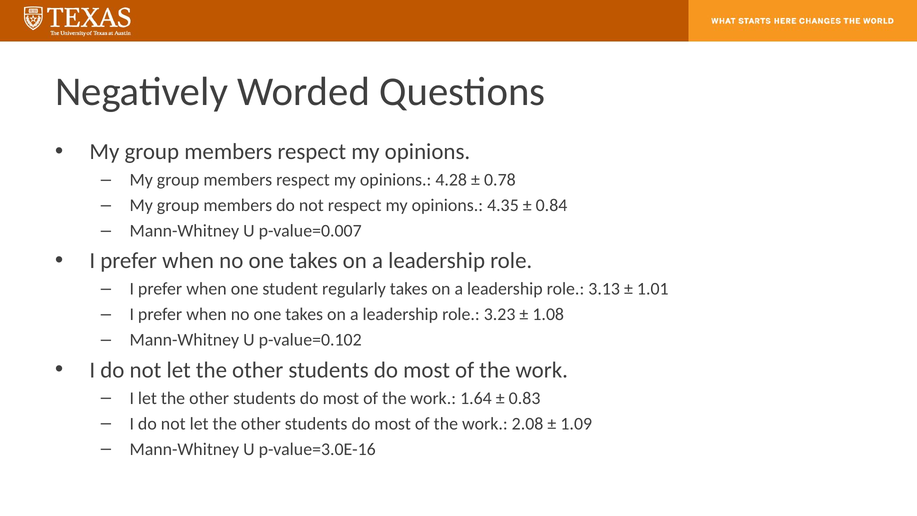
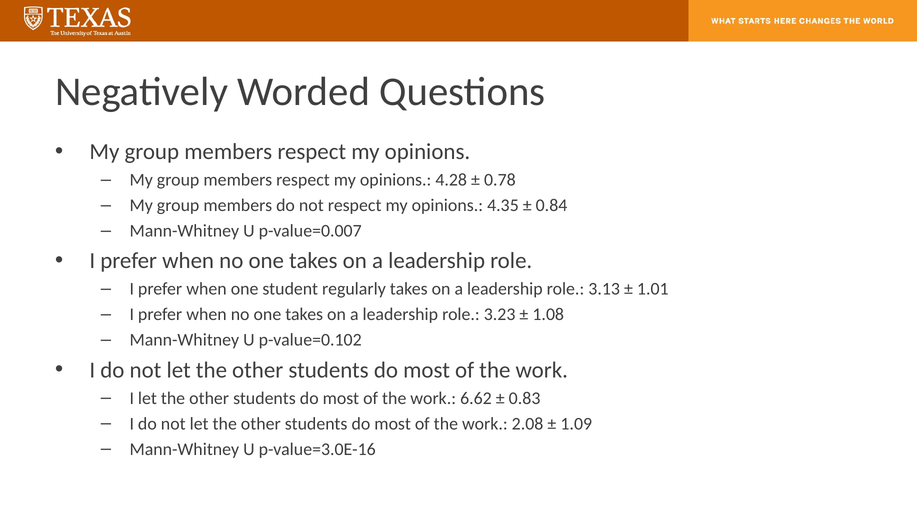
1.64: 1.64 -> 6.62 (476, 398)
